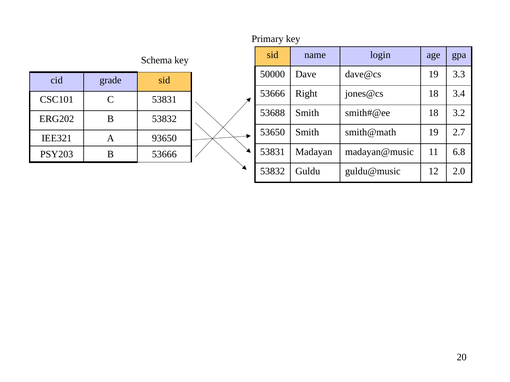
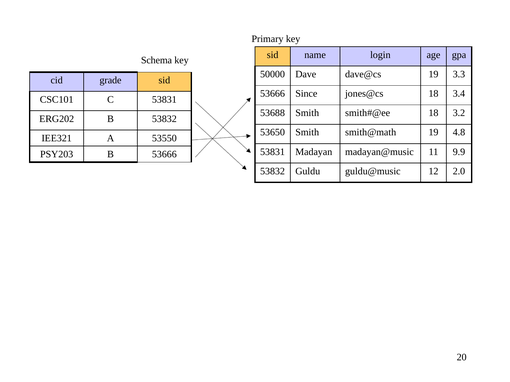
Right: Right -> Since (306, 94)
2.7: 2.7 -> 4.8 (459, 133)
93650: 93650 -> 53550 (164, 138)
6.8: 6.8 -> 9.9 (459, 152)
